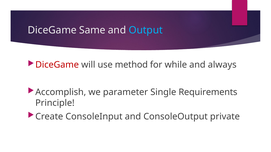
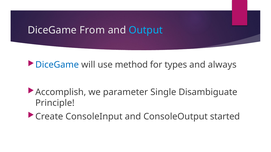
Same: Same -> From (92, 30)
DiceGame colour: red -> blue (57, 65)
while: while -> types (176, 65)
Requirements: Requirements -> Disambiguate (208, 92)
private: private -> started (225, 117)
